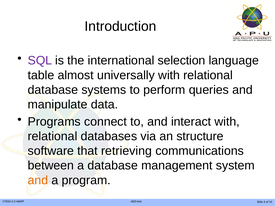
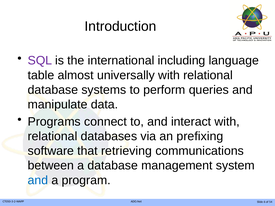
selection: selection -> including (182, 61)
structure: structure -> prefixing (200, 136)
and colour: orange -> blue (38, 180)
